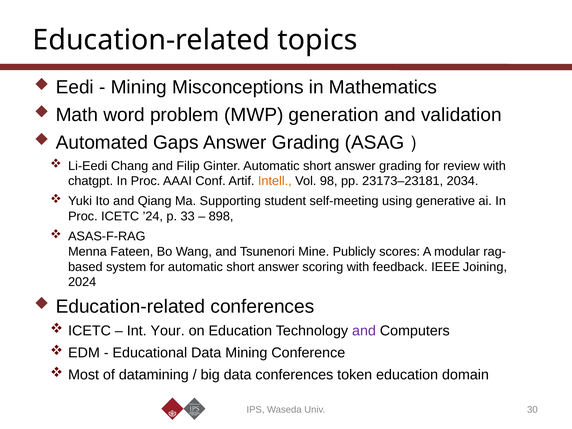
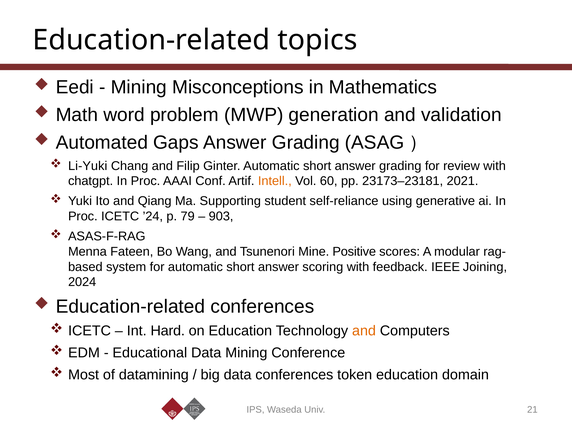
Li-Eedi: Li-Eedi -> Li-Yuki (88, 166)
98: 98 -> 60 (329, 181)
2034: 2034 -> 2021 (463, 181)
self-meeting: self-meeting -> self-reliance (344, 201)
33: 33 -> 79 (188, 216)
898: 898 -> 903 (221, 216)
Publicly: Publicly -> Positive (354, 252)
Your: Your -> Hard (168, 331)
and colour: purple -> orange (364, 331)
30: 30 -> 21 (532, 410)
